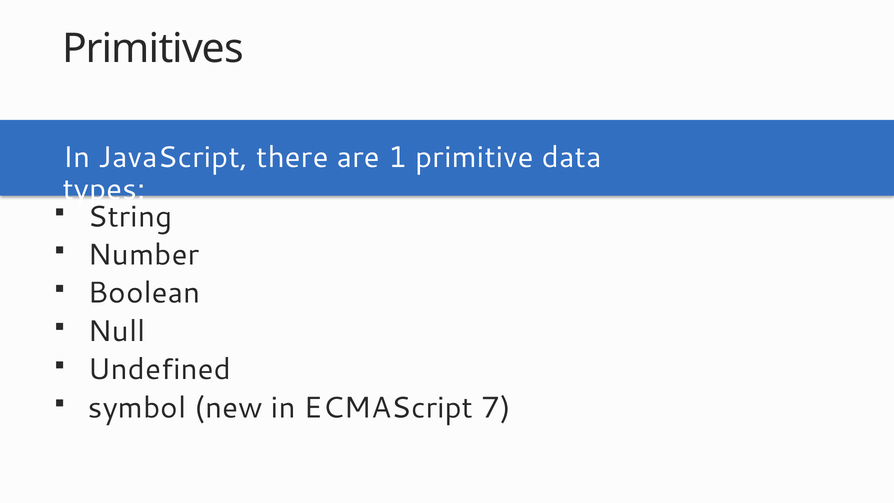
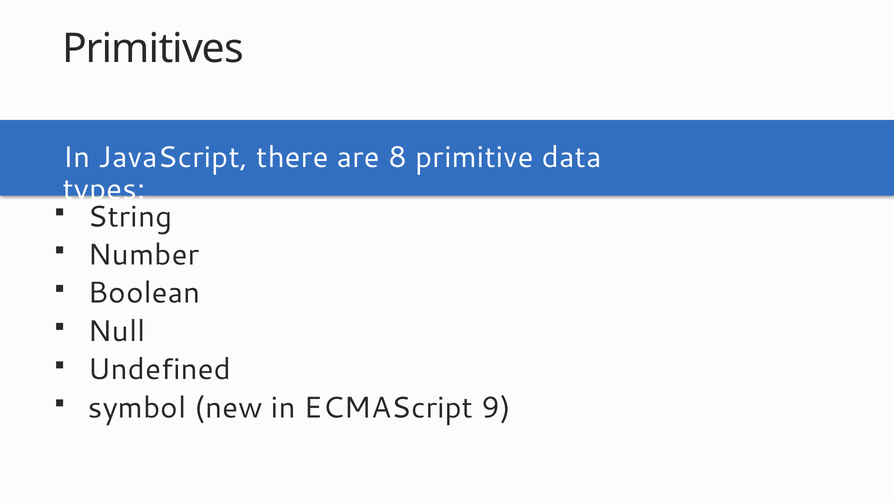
1: 1 -> 8 (398, 157)
7: 7 -> 9 (496, 408)
